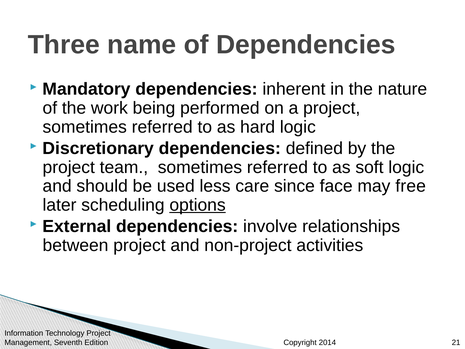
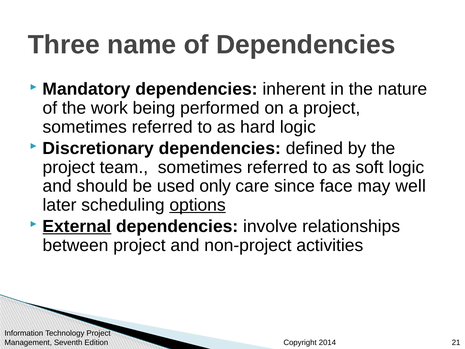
less: less -> only (215, 186)
free: free -> well (411, 186)
External underline: none -> present (77, 226)
